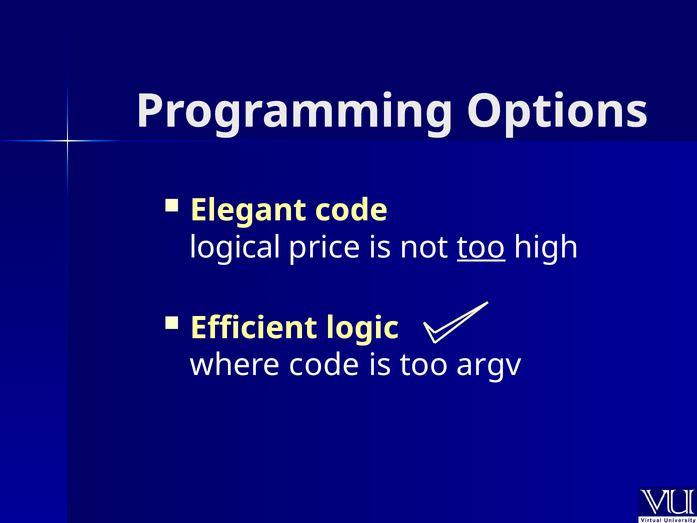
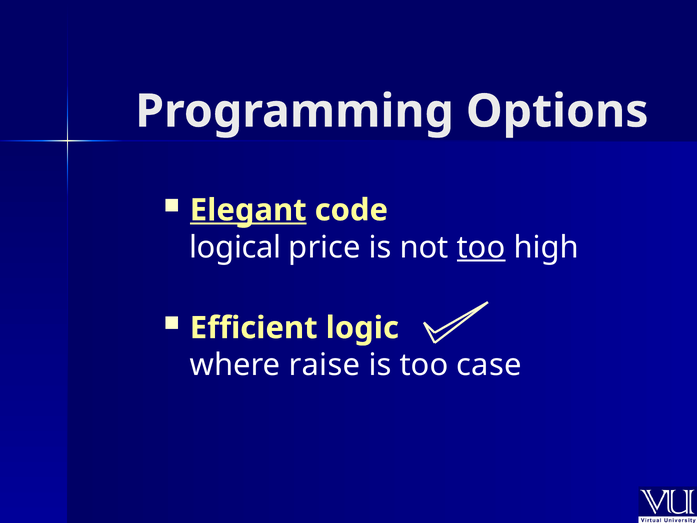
Elegant underline: none -> present (248, 210)
where code: code -> raise (324, 365)
argv: argv -> case (489, 365)
